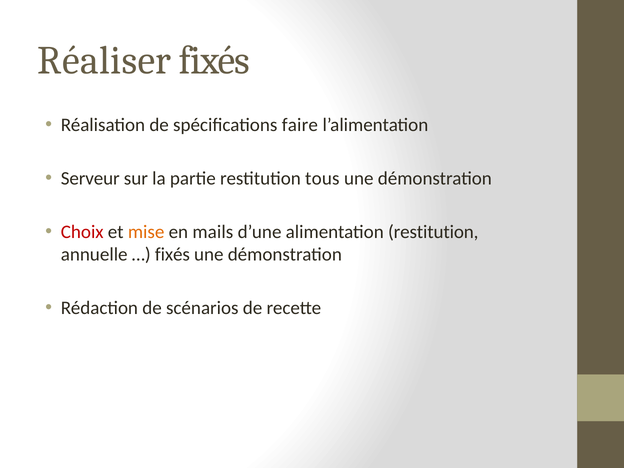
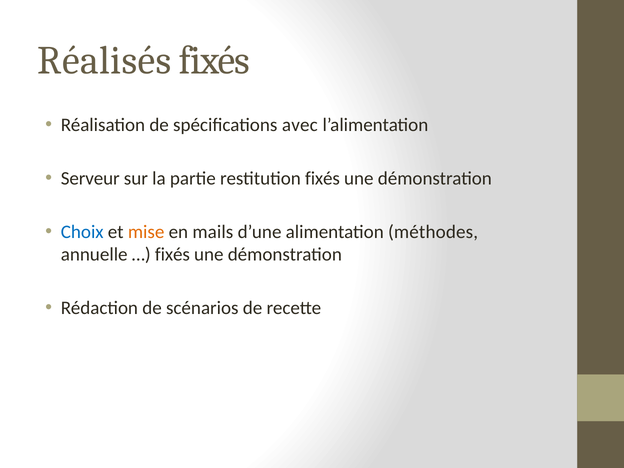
Réaliser: Réaliser -> Réalisés (104, 61)
faire: faire -> avec (300, 125)
restitution tous: tous -> fixés (322, 178)
Choix colour: red -> blue (82, 232)
alimentation restitution: restitution -> méthodes (433, 232)
